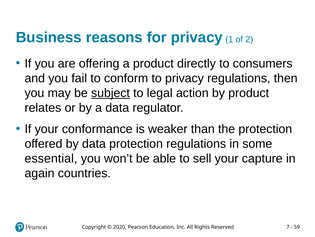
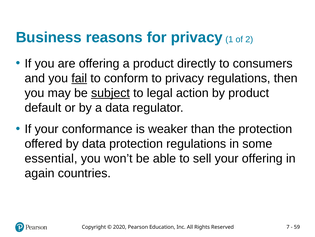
fail underline: none -> present (79, 78)
relates: relates -> default (43, 107)
your capture: capture -> offering (262, 158)
